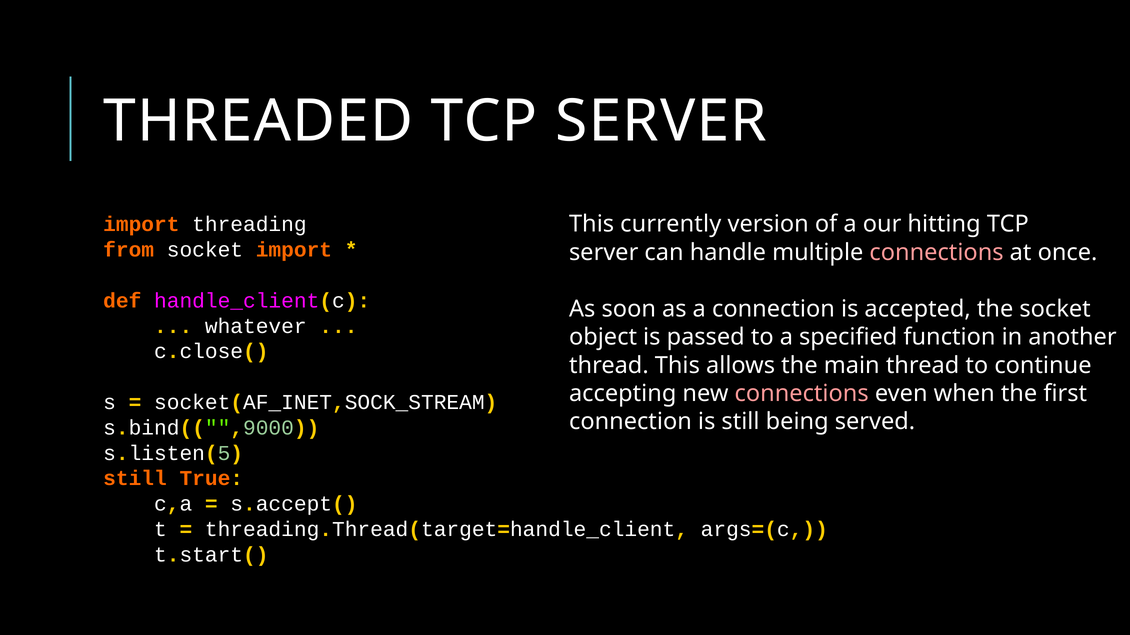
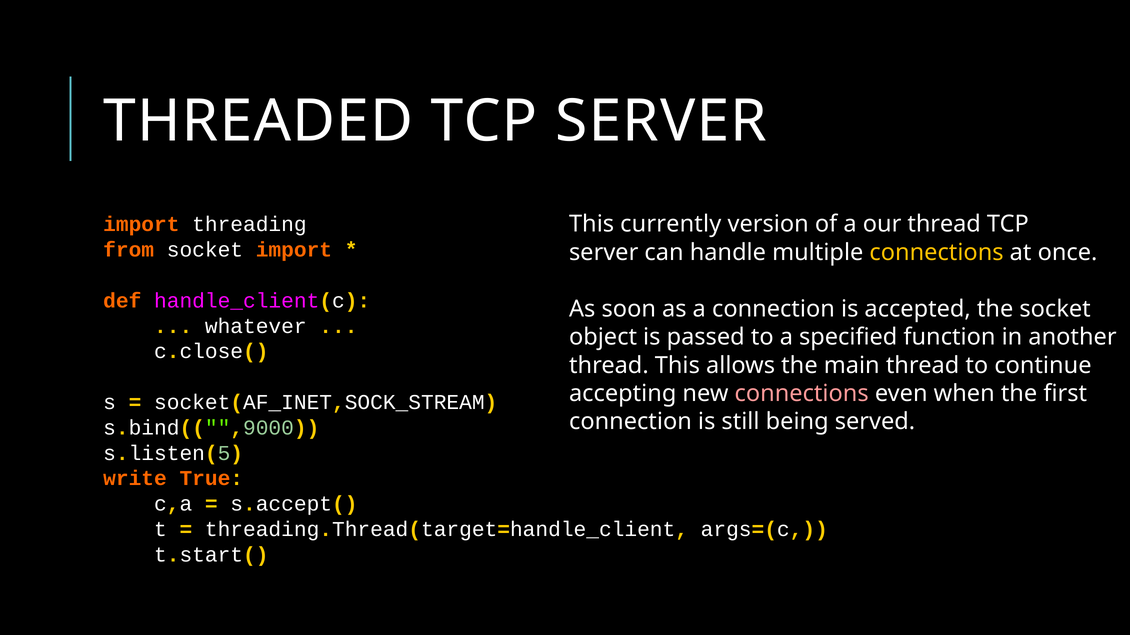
our hitting: hitting -> thread (944, 224)
connections colour: pink -> yellow (937, 253)
still: still -> write (135, 479)
